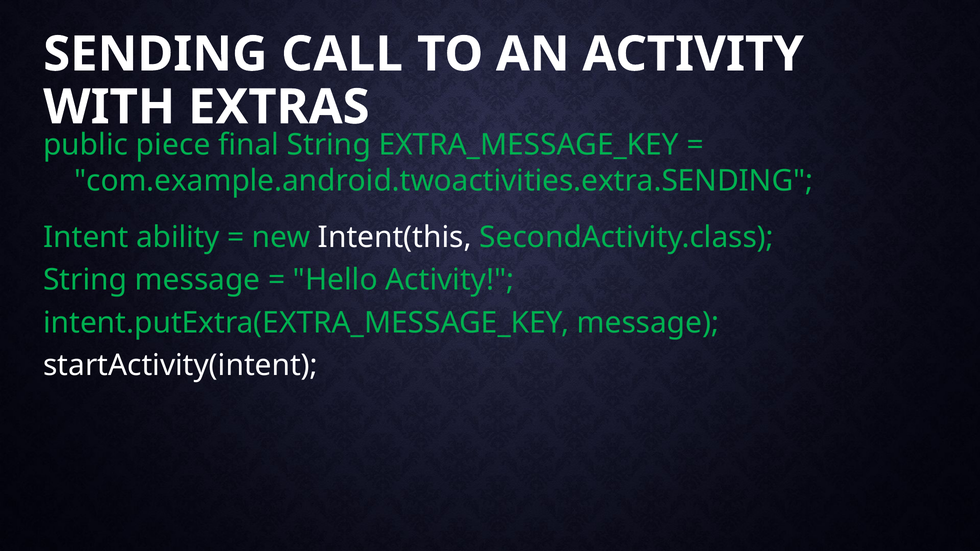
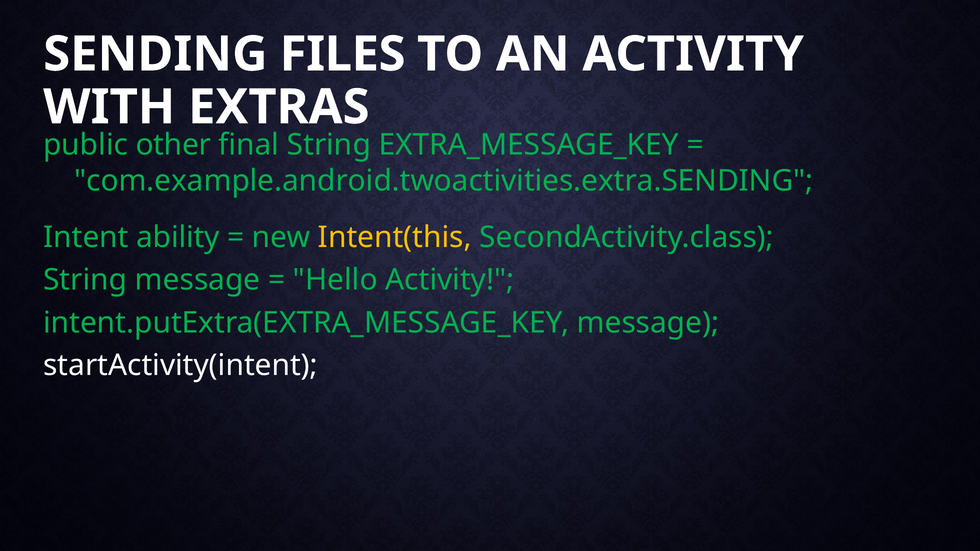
CALL: CALL -> FILES (343, 54)
piece: piece -> other (173, 145)
Intent(this colour: white -> yellow (395, 237)
